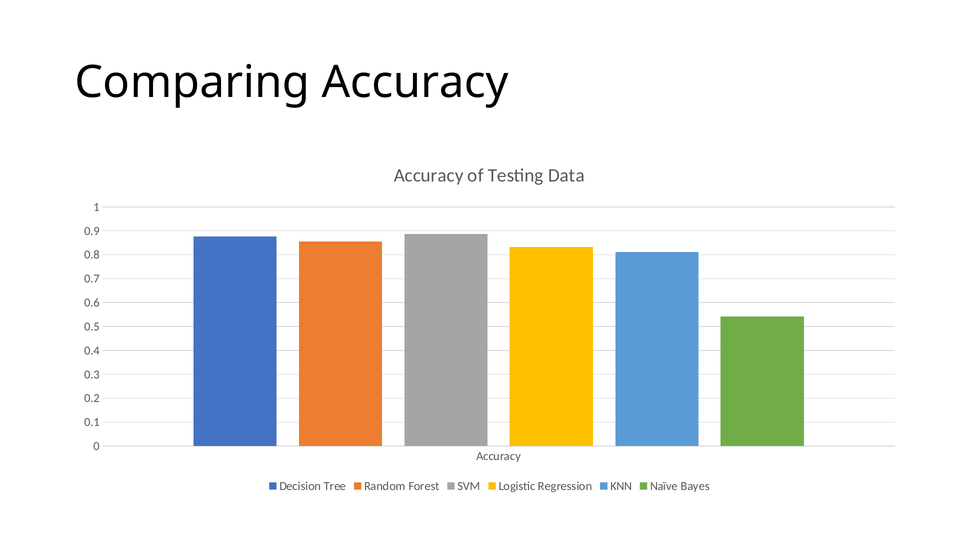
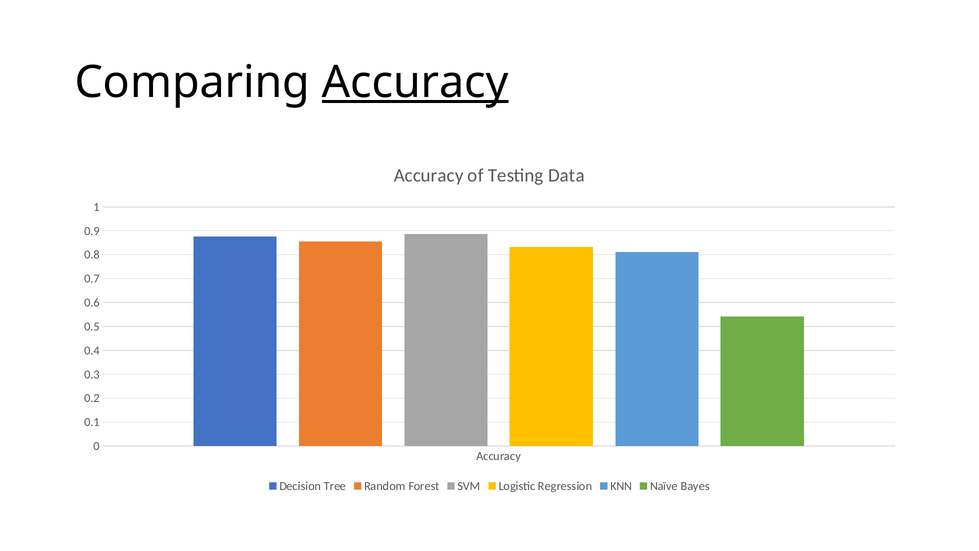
Accuracy underline: none -> present (415, 82)
